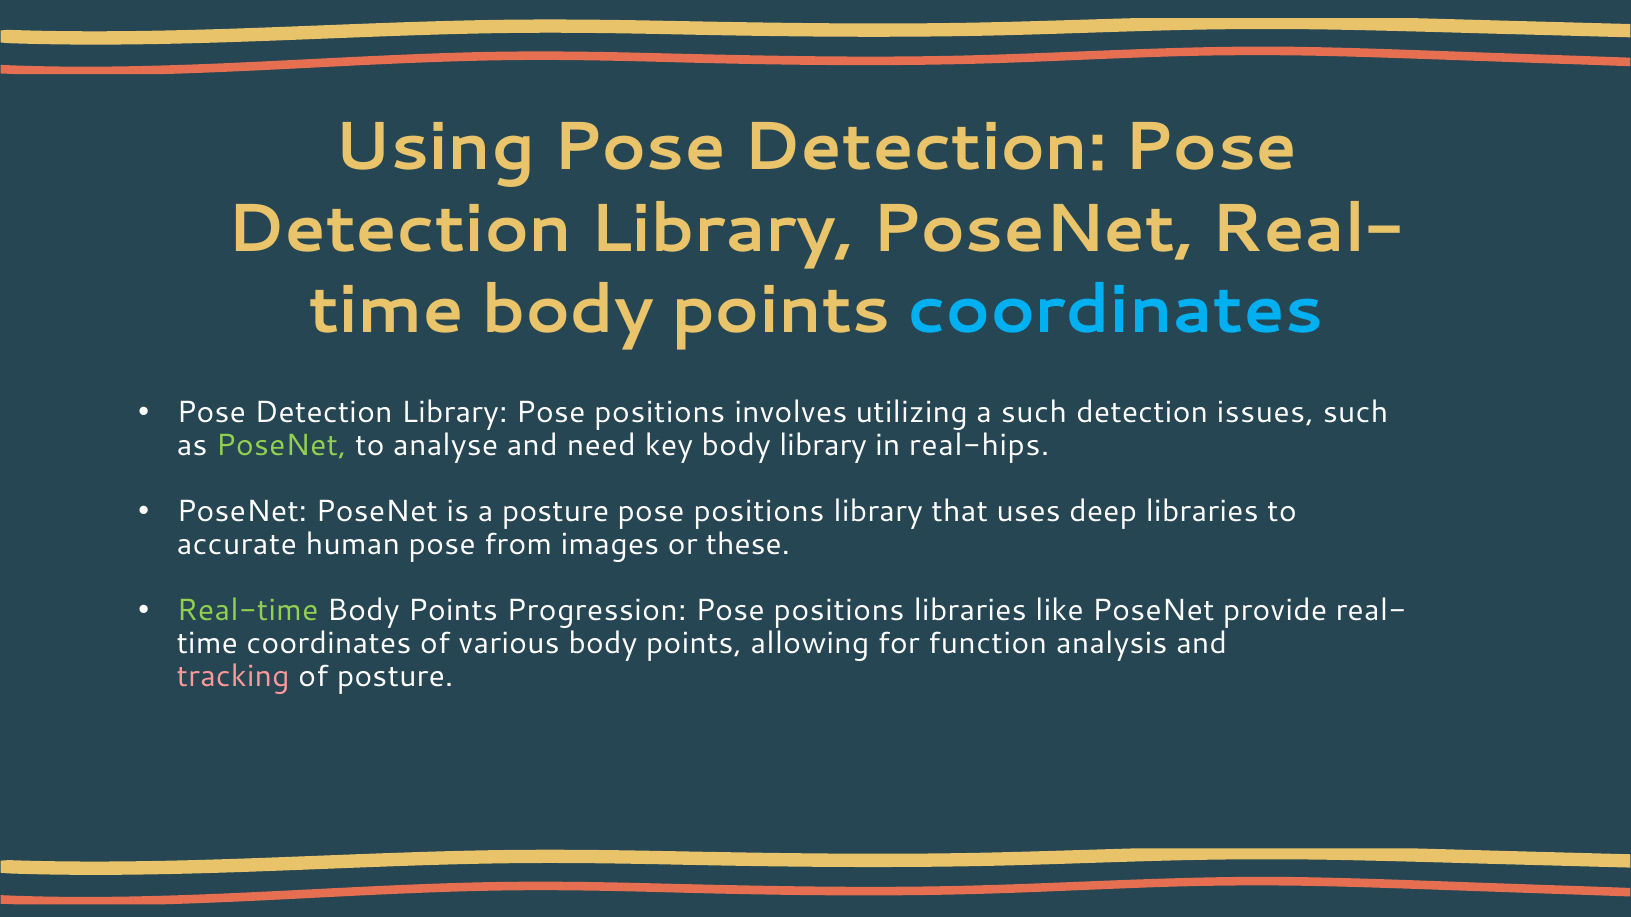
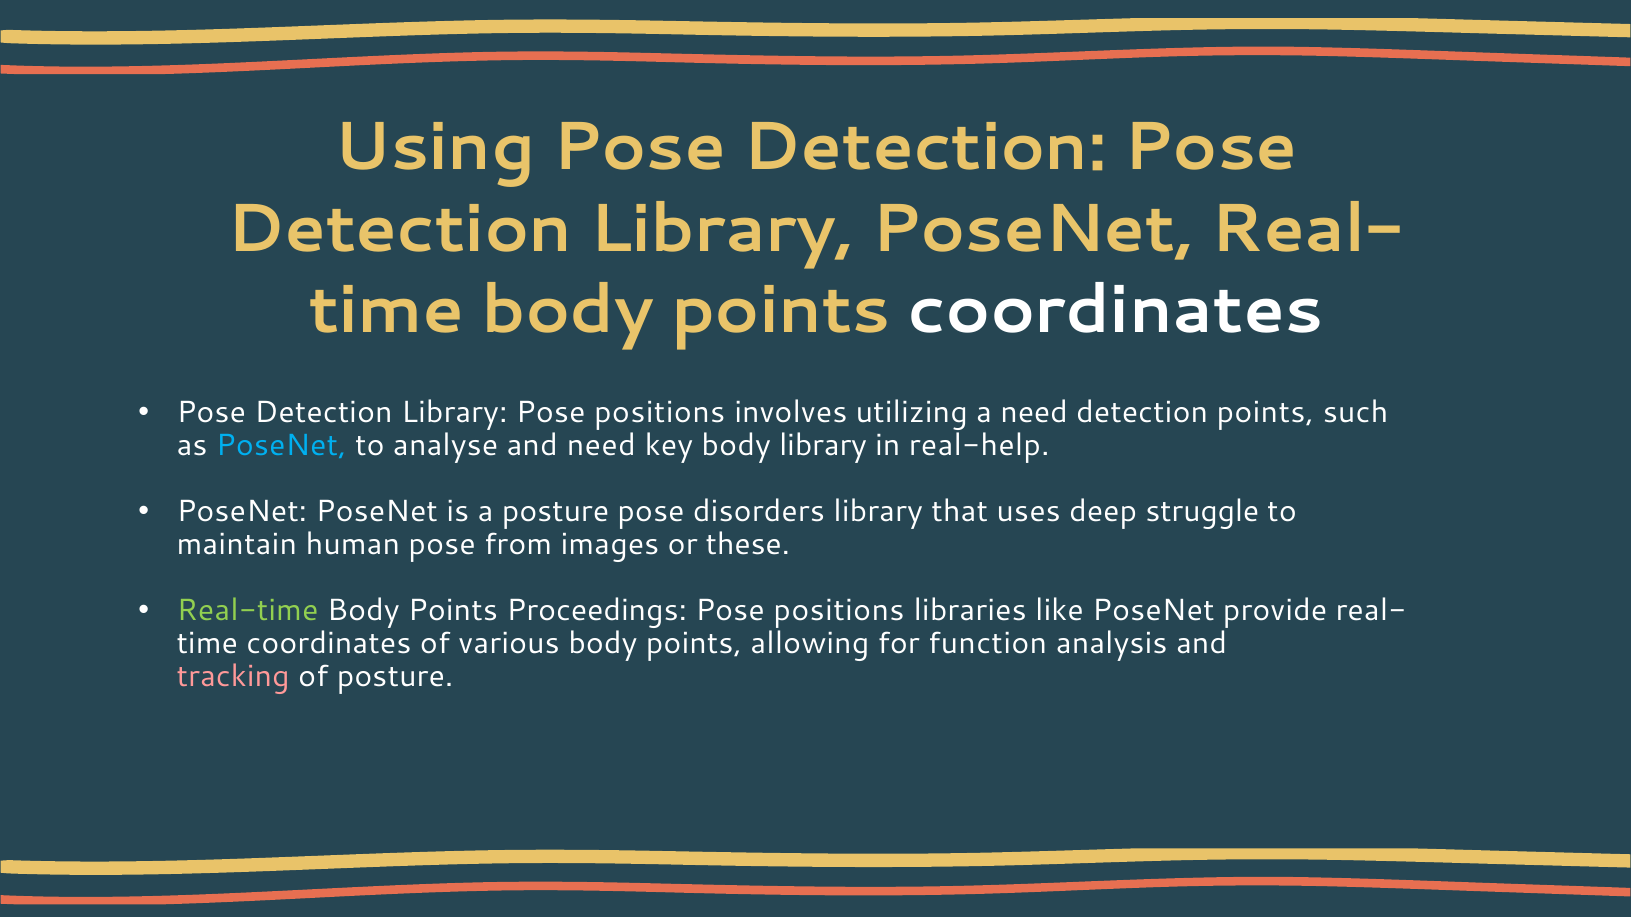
coordinates colour: light blue -> white (1115, 311)
a such: such -> need (1034, 413)
detection issues: issues -> points (1265, 413)
PoseNet colour: light green -> light blue (281, 446)
real-hips: real-hips -> real-help (979, 446)
positions: positions -> disorders (759, 512)
deep libraries: libraries -> struggle (1202, 512)
accurate: accurate -> maintain (237, 545)
Progression: Progression -> Proceedings (597, 611)
